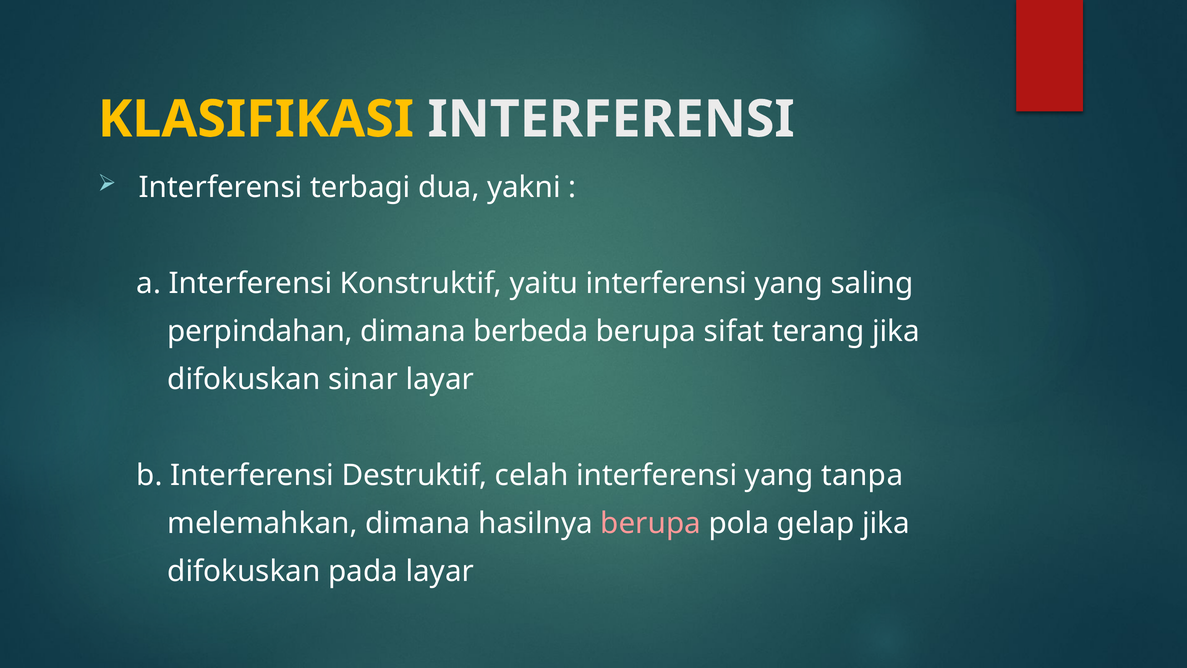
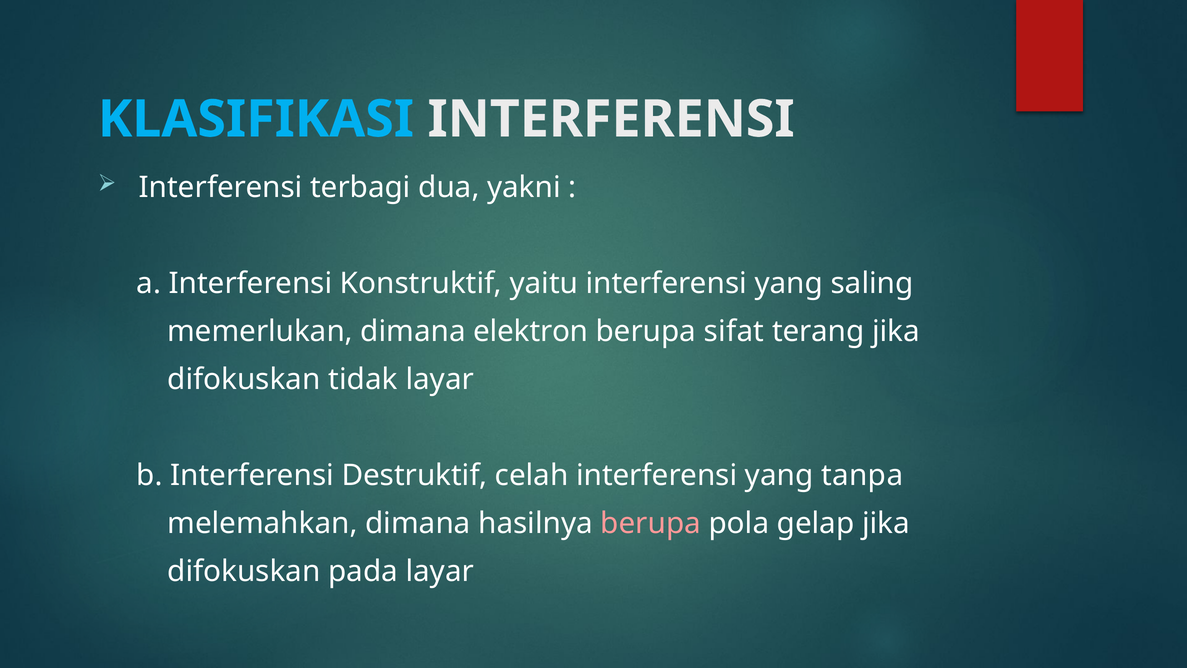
KLASIFIKASI colour: yellow -> light blue (256, 119)
perpindahan: perpindahan -> memerlukan (260, 332)
berbeda: berbeda -> elektron (531, 332)
sinar: sinar -> tidak (363, 379)
